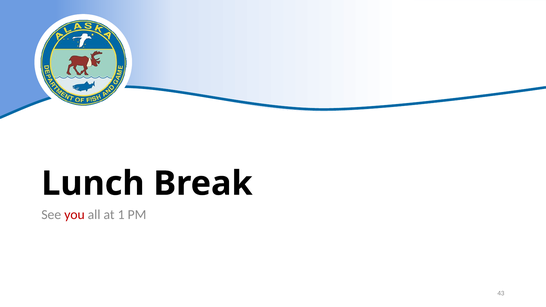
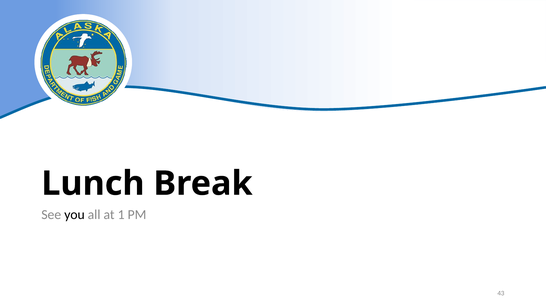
you colour: red -> black (74, 215)
